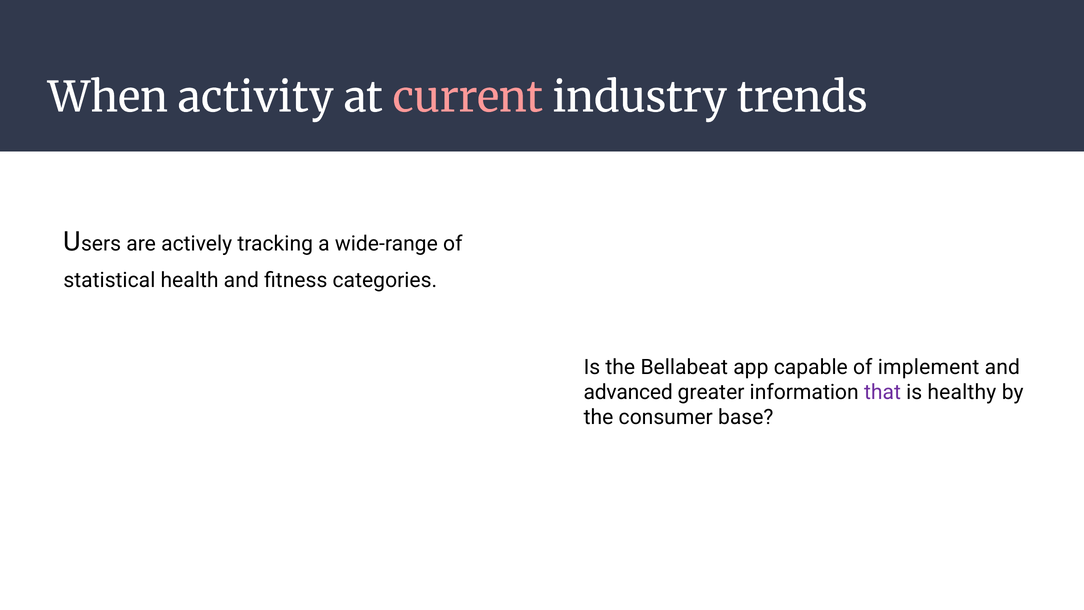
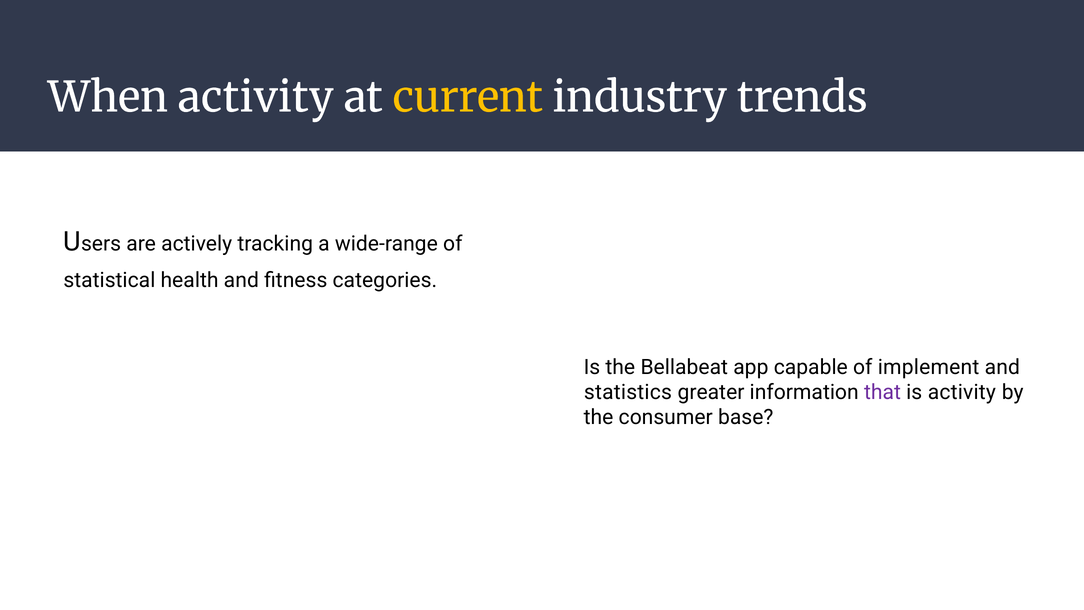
current colour: pink -> yellow (468, 98)
advanced: advanced -> statistics (628, 392)
is healthy: healthy -> activity (962, 392)
